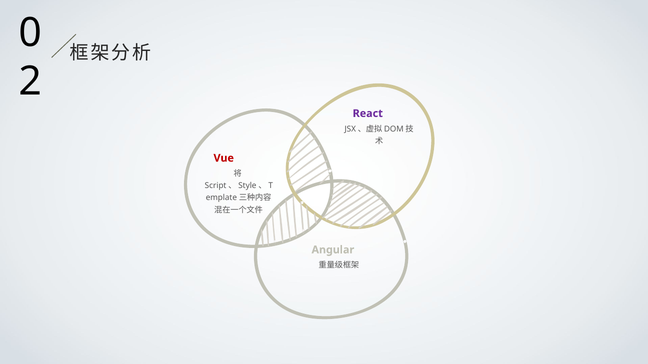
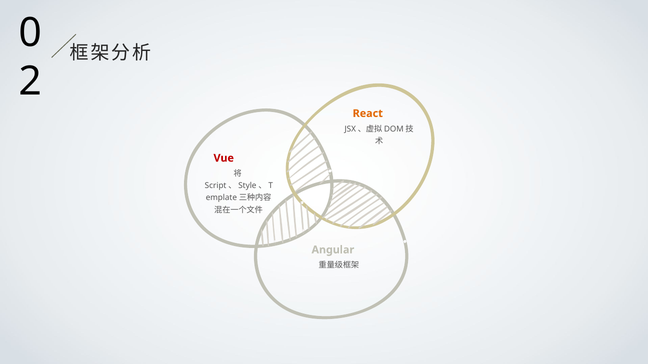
React colour: purple -> orange (368, 114)
